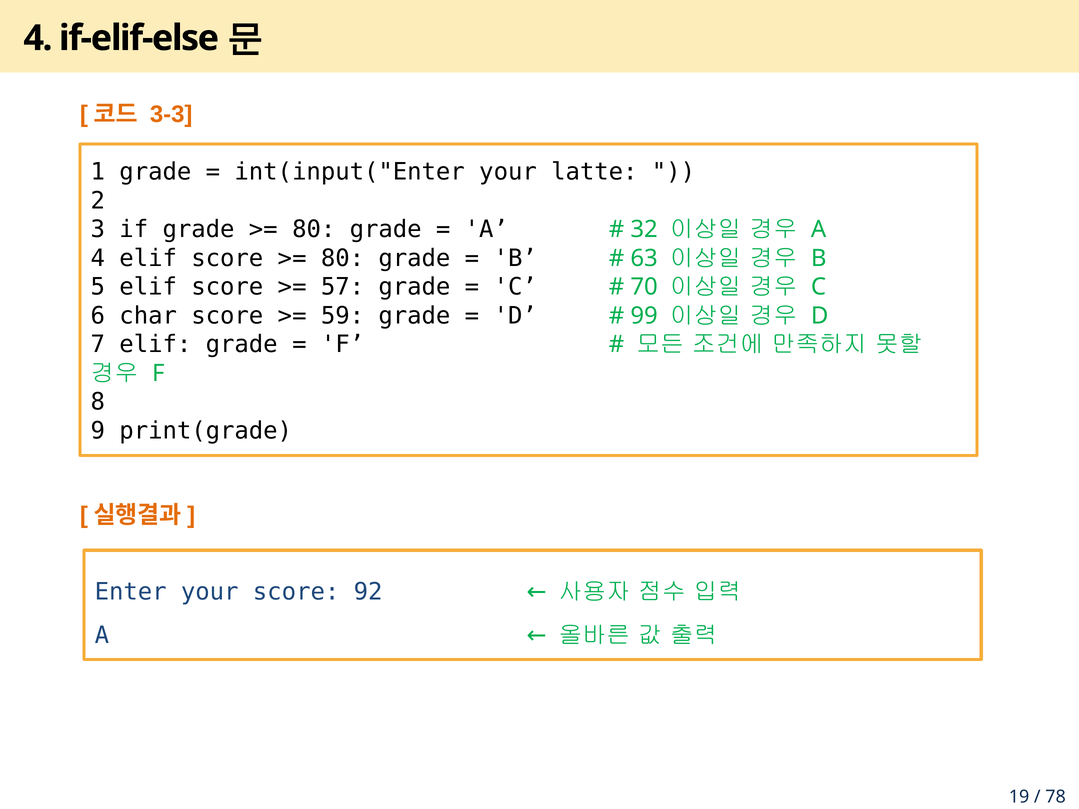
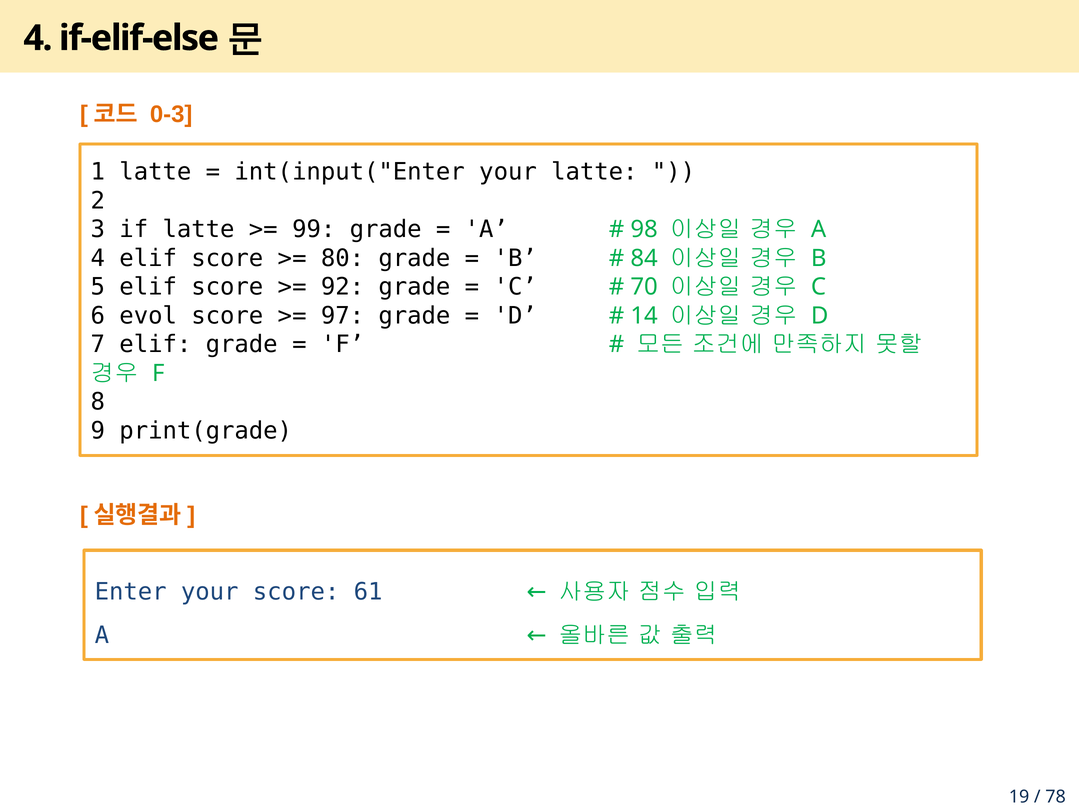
3-3: 3-3 -> 0-3 (171, 114)
1 grade: grade -> latte (155, 172)
if grade: grade -> latte (199, 230)
80: 80 -> 99 (314, 230)
32: 32 -> 98 (644, 230)
63: 63 -> 84 (644, 258)
57: 57 -> 92 (343, 287)
char: char -> evol (148, 316)
59: 59 -> 97 (343, 316)
99: 99 -> 14 (644, 316)
92: 92 -> 61 (368, 592)
